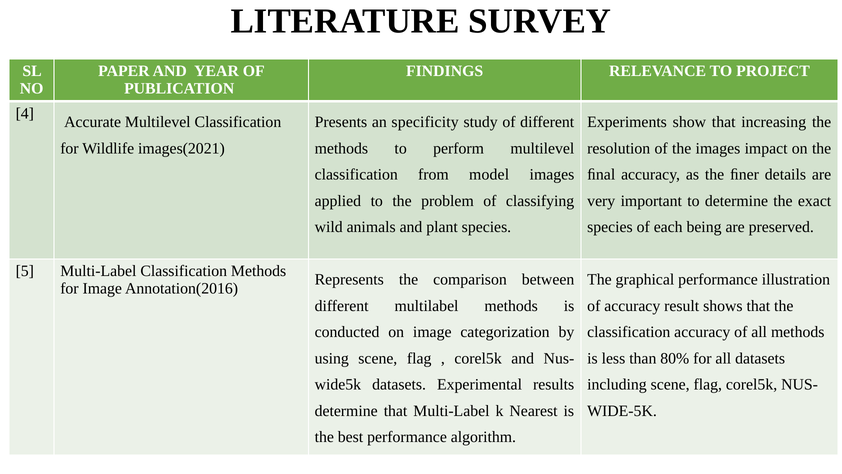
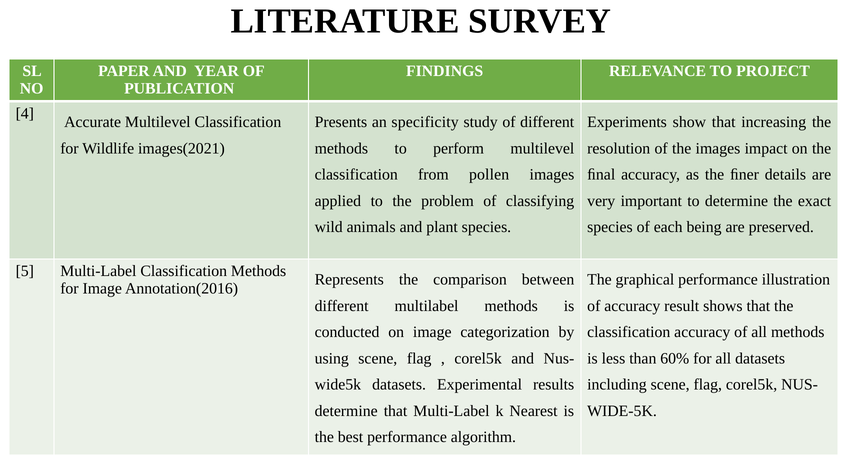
model: model -> pollen (489, 174)
80%: 80% -> 60% (675, 358)
